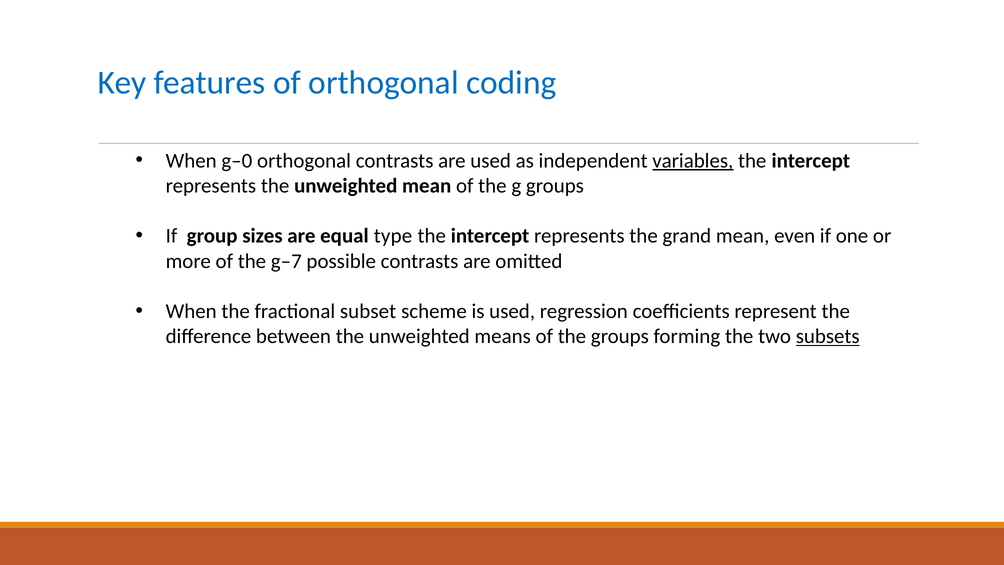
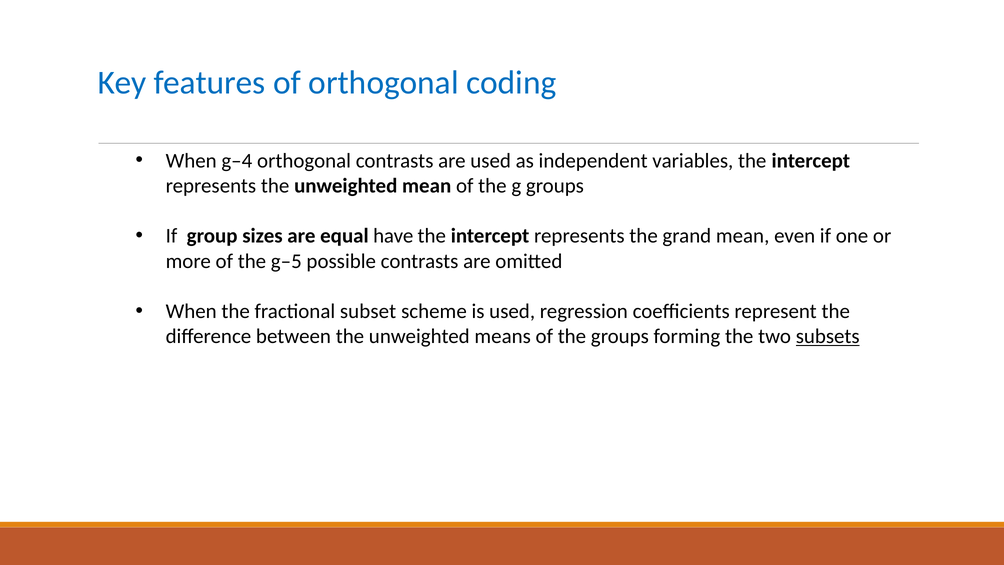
g–0: g–0 -> g–4 (237, 161)
variables underline: present -> none (693, 161)
type: type -> have (393, 236)
g–7: g–7 -> g–5 (286, 261)
